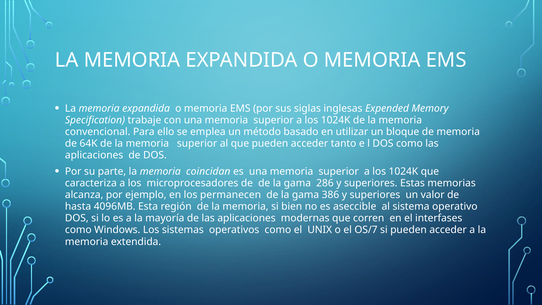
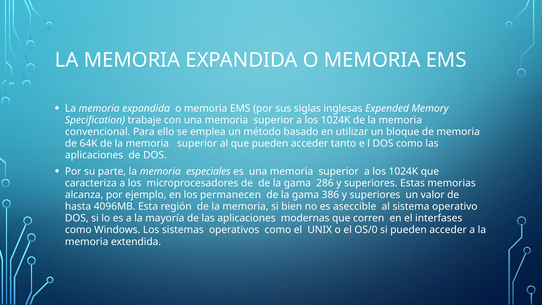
coincidan: coincidan -> especiales (208, 171)
OS/7: OS/7 -> OS/0 (366, 230)
